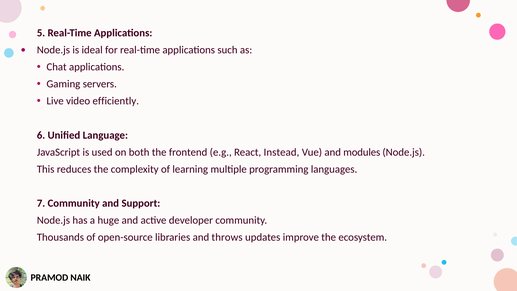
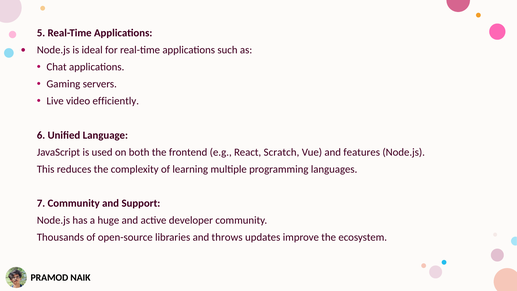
Instead: Instead -> Scratch (281, 152)
modules: modules -> features (362, 152)
